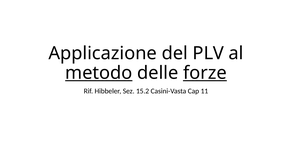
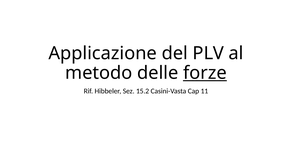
metodo underline: present -> none (99, 73)
